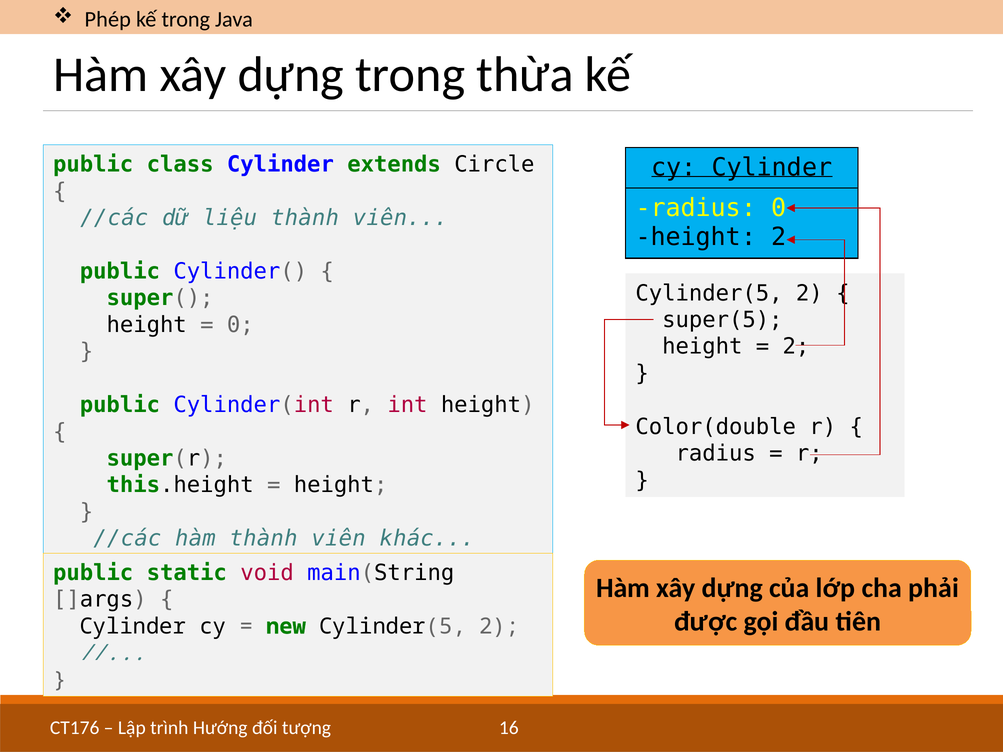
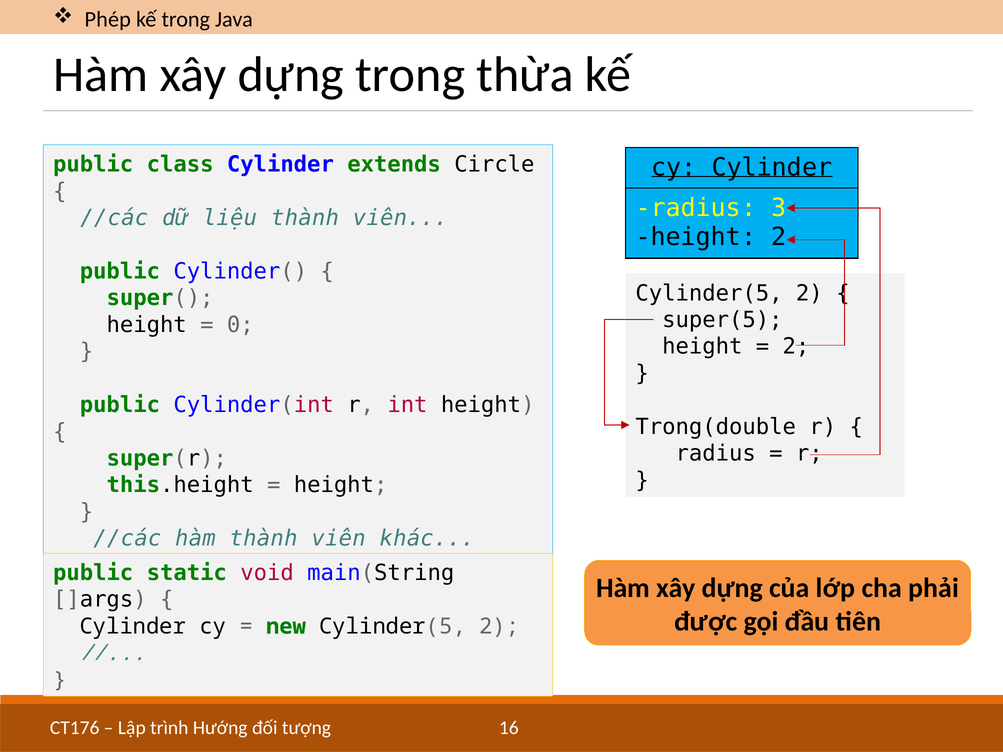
radius 0: 0 -> 3 (779, 208)
Color(double: Color(double -> Trong(double (716, 427)
